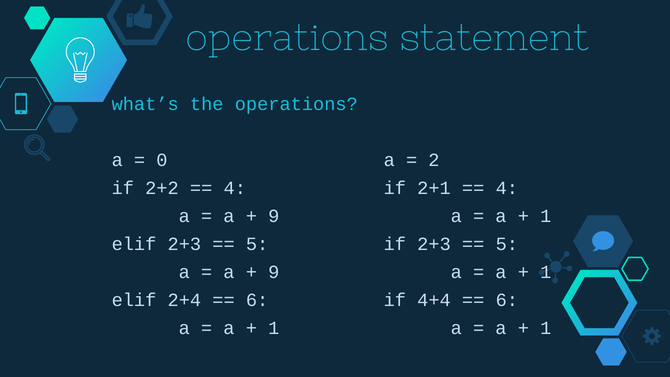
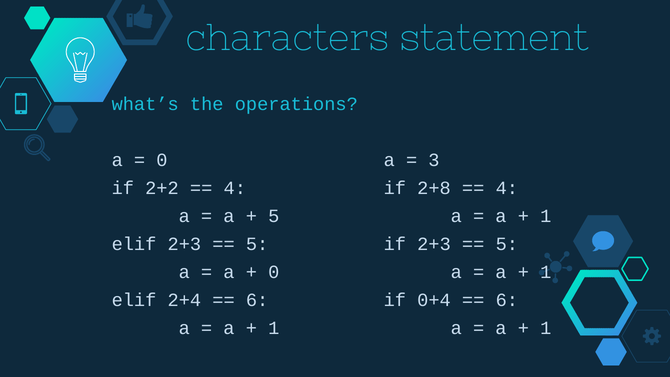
operations: operations -> characters (287, 38)
2: 2 -> 3 (434, 160)
2+1: 2+1 -> 2+8 (434, 188)
9: 9 -> 5 (274, 216)
9: 9 -> 0 (274, 272)
4+4: 4+4 -> 0+4 (434, 300)
